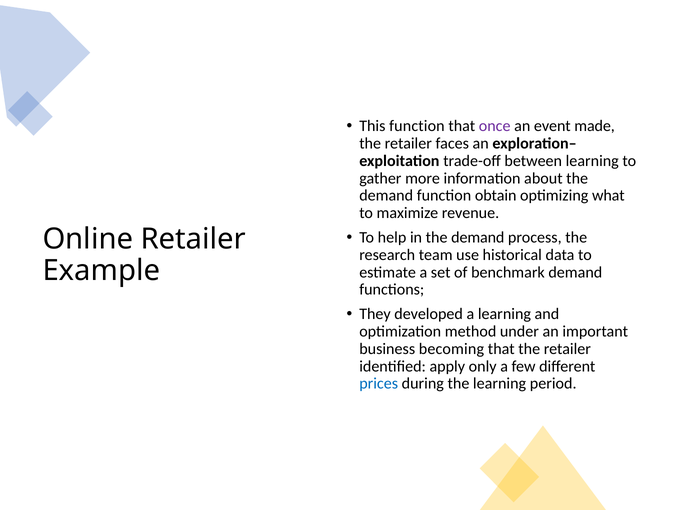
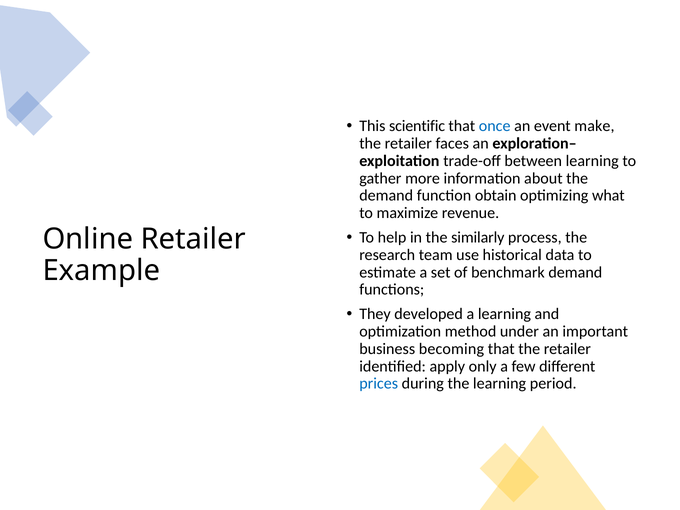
This function: function -> scientific (417, 126)
once colour: purple -> blue (495, 126)
made: made -> make (594, 126)
in the demand: demand -> similarly (478, 237)
